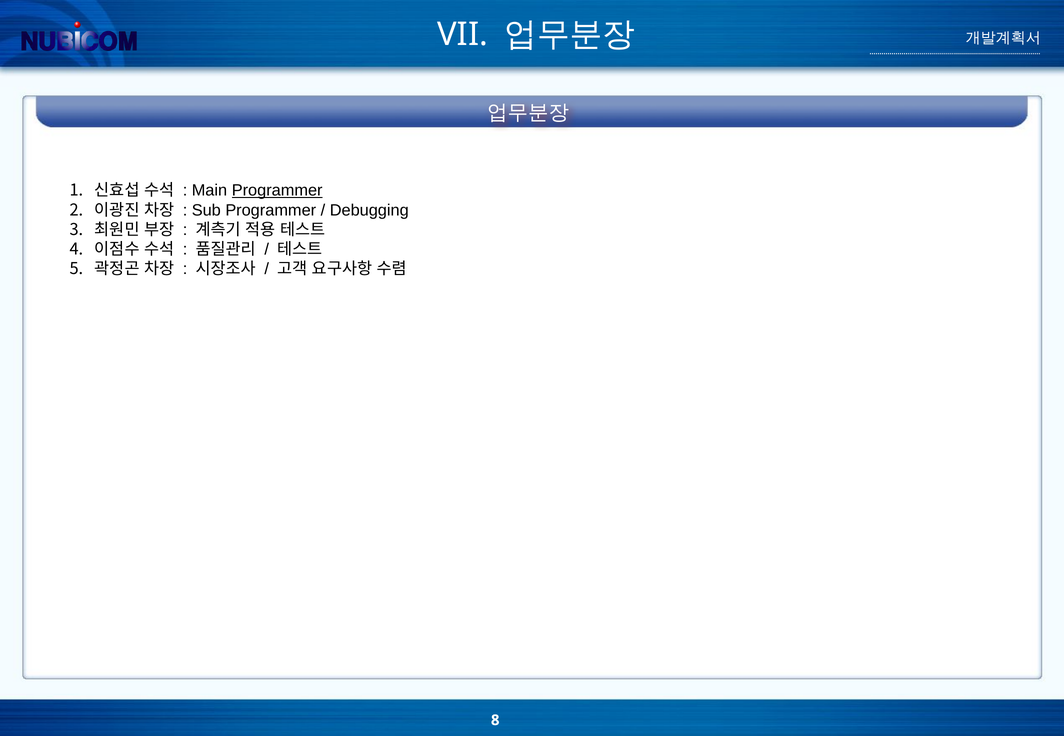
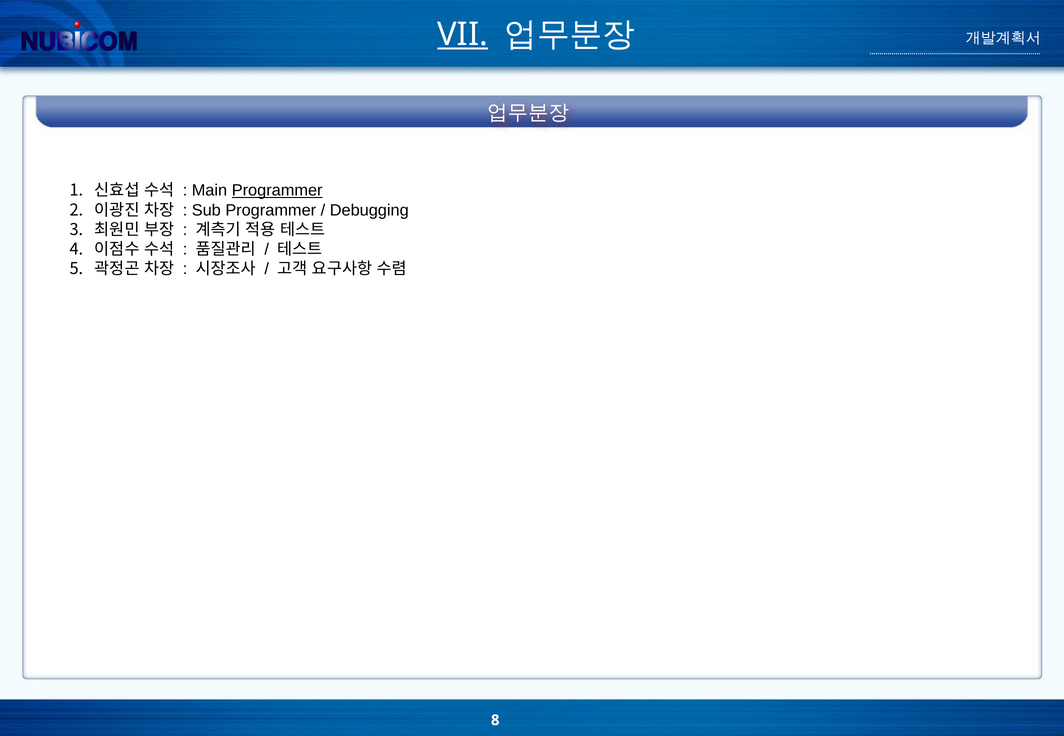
VII underline: none -> present (463, 34)
